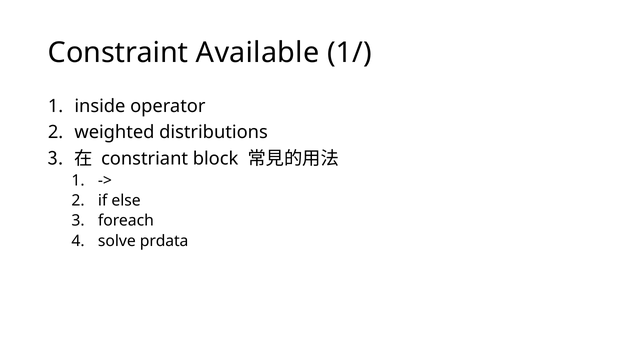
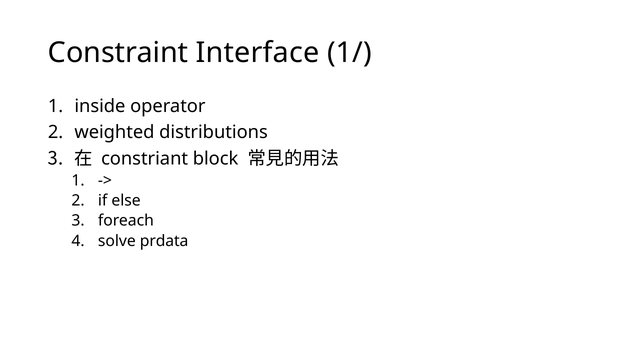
Available: Available -> Interface (258, 53)
